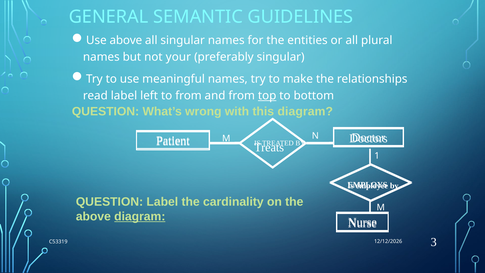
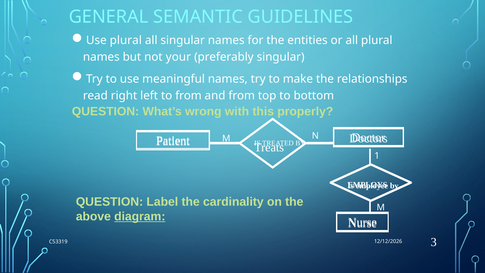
Use above: above -> plural (126, 40)
read label: label -> right (124, 96)
top underline: present -> none (267, 96)
this diagram: diagram -> properly (305, 111)
